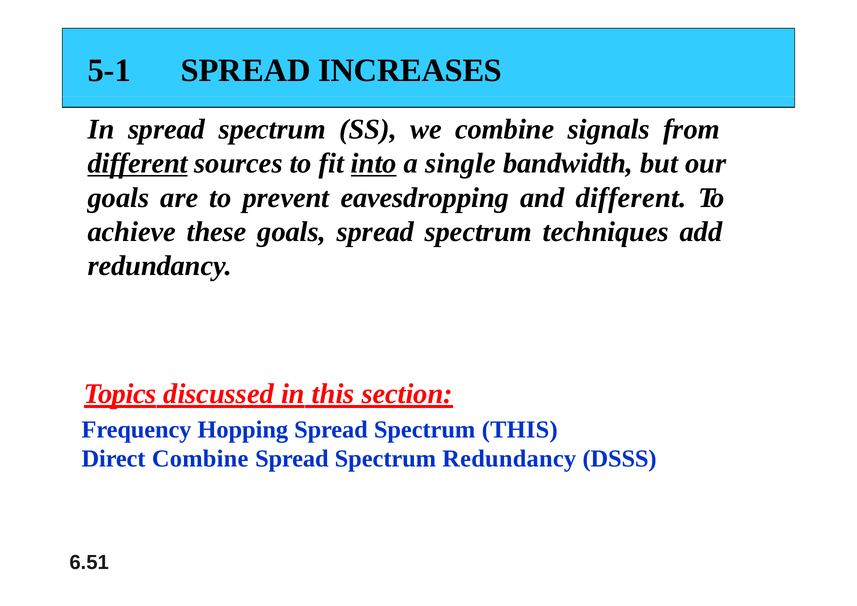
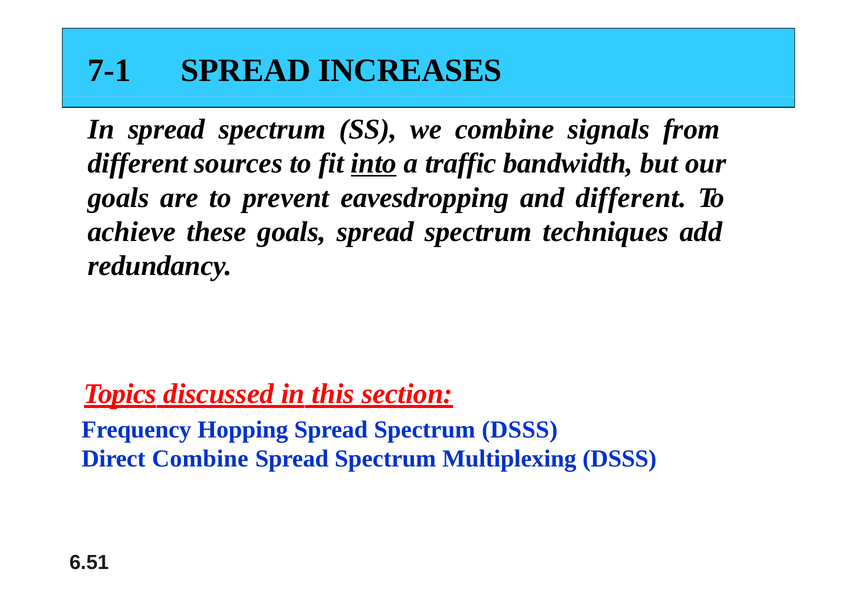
5-1: 5-1 -> 7-1 (109, 71)
different underline: present -> none (138, 163)
single: single -> traffic (461, 163)
Spectrum THIS: THIS -> DSSS (520, 430)
Spectrum Redundancy: Redundancy -> Multiplexing (509, 459)
